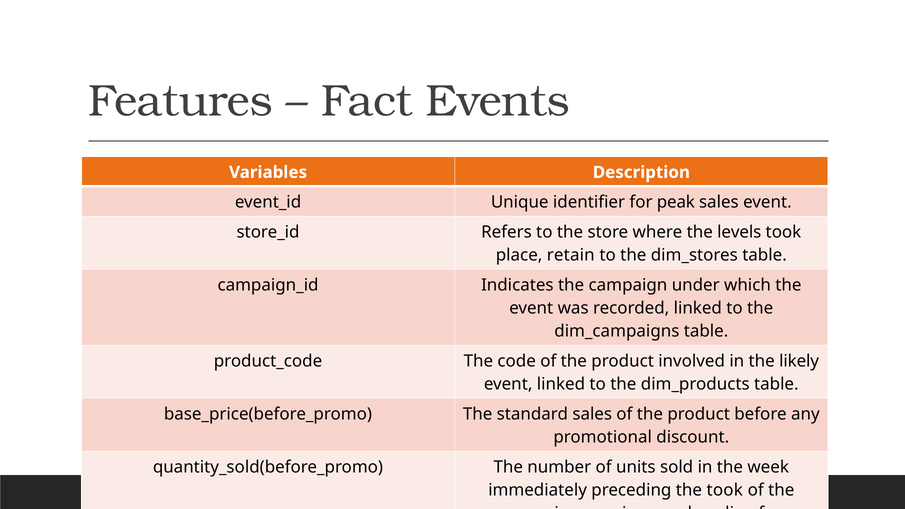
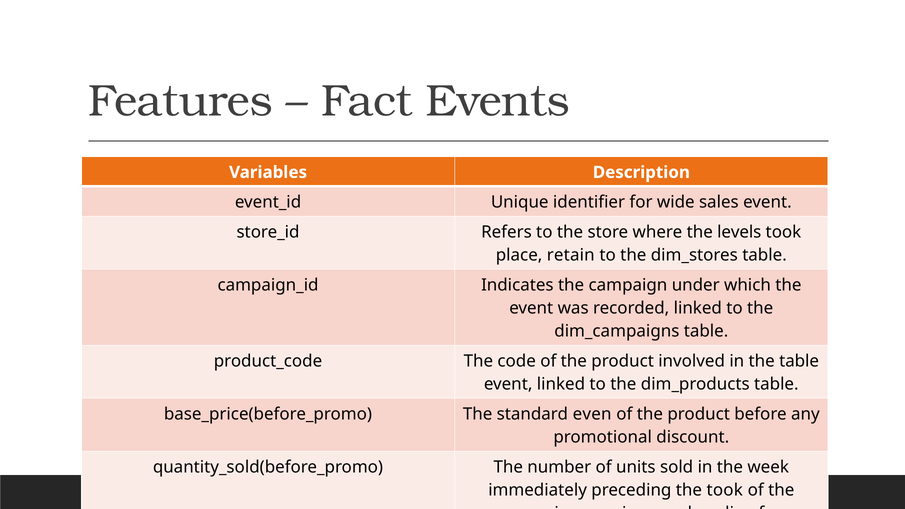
peak: peak -> wide (676, 202)
the likely: likely -> table (799, 361)
standard sales: sales -> even (592, 414)
